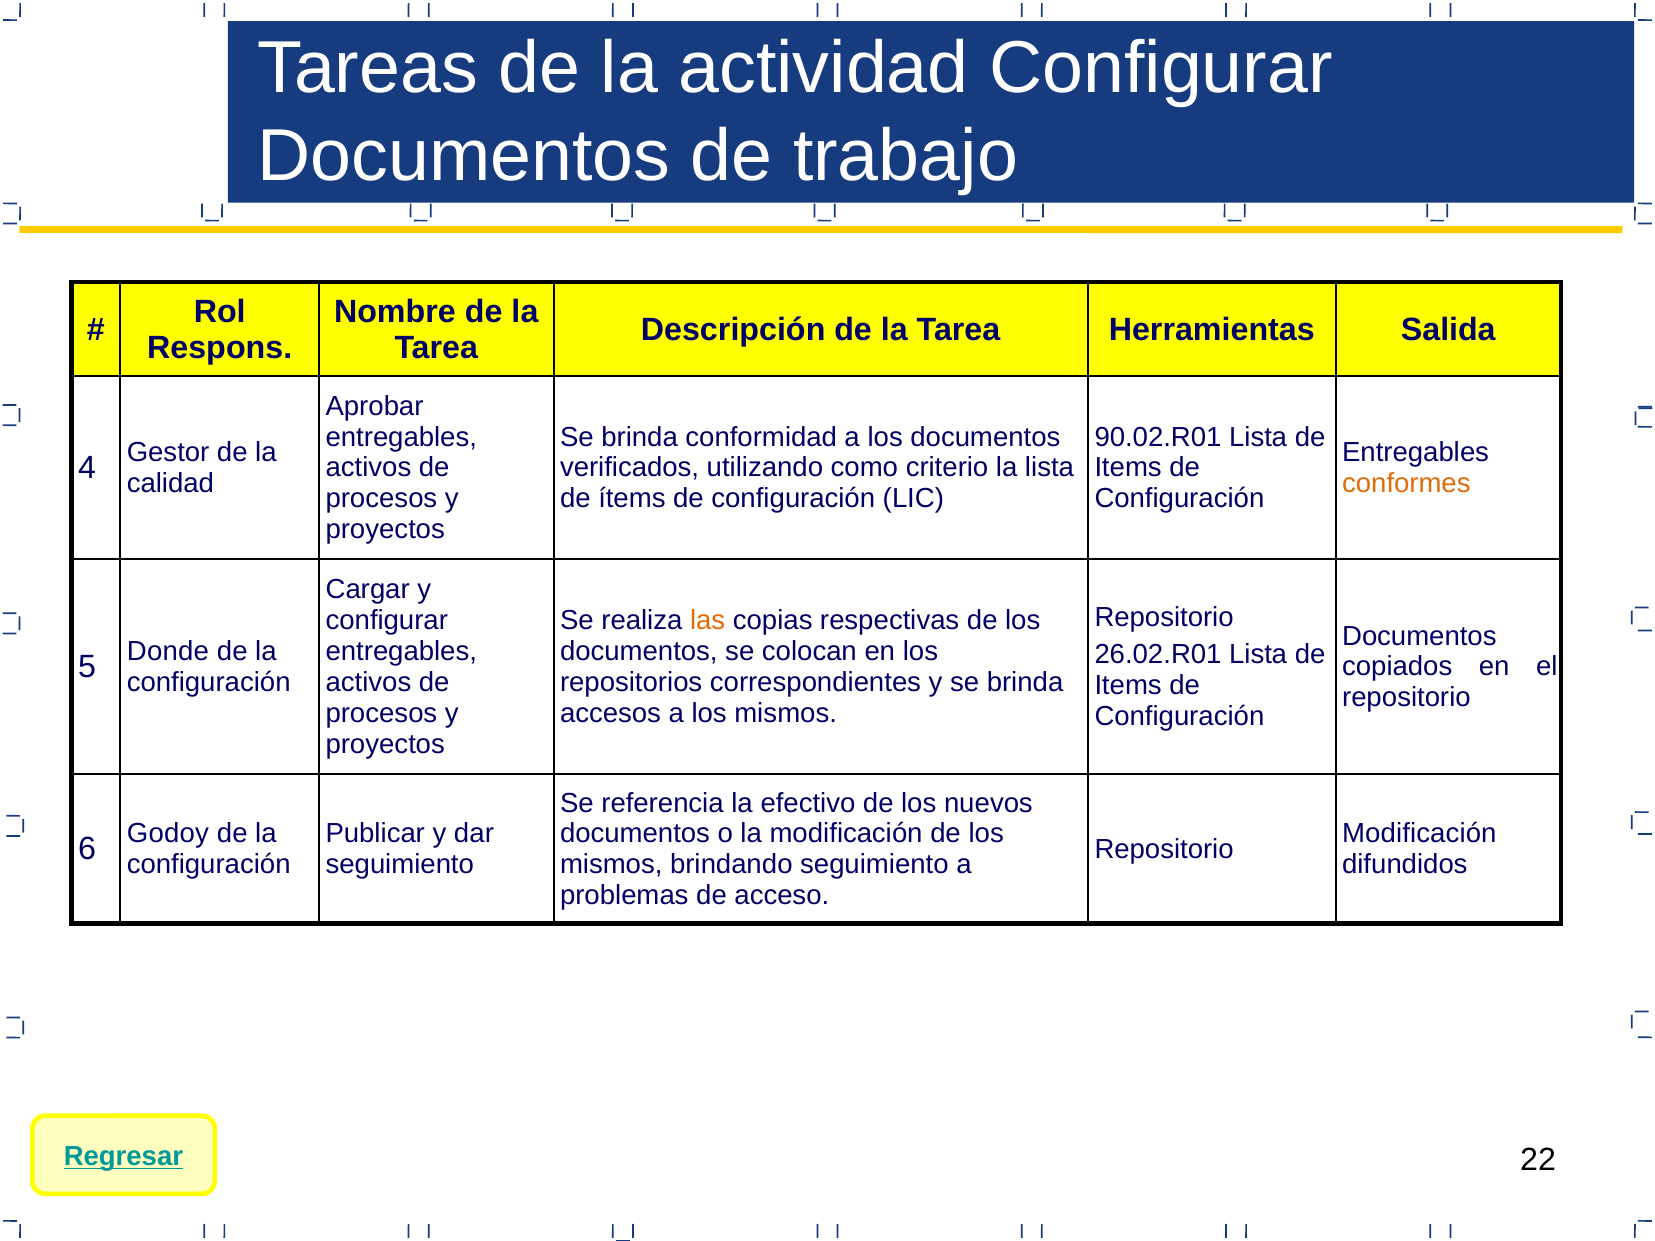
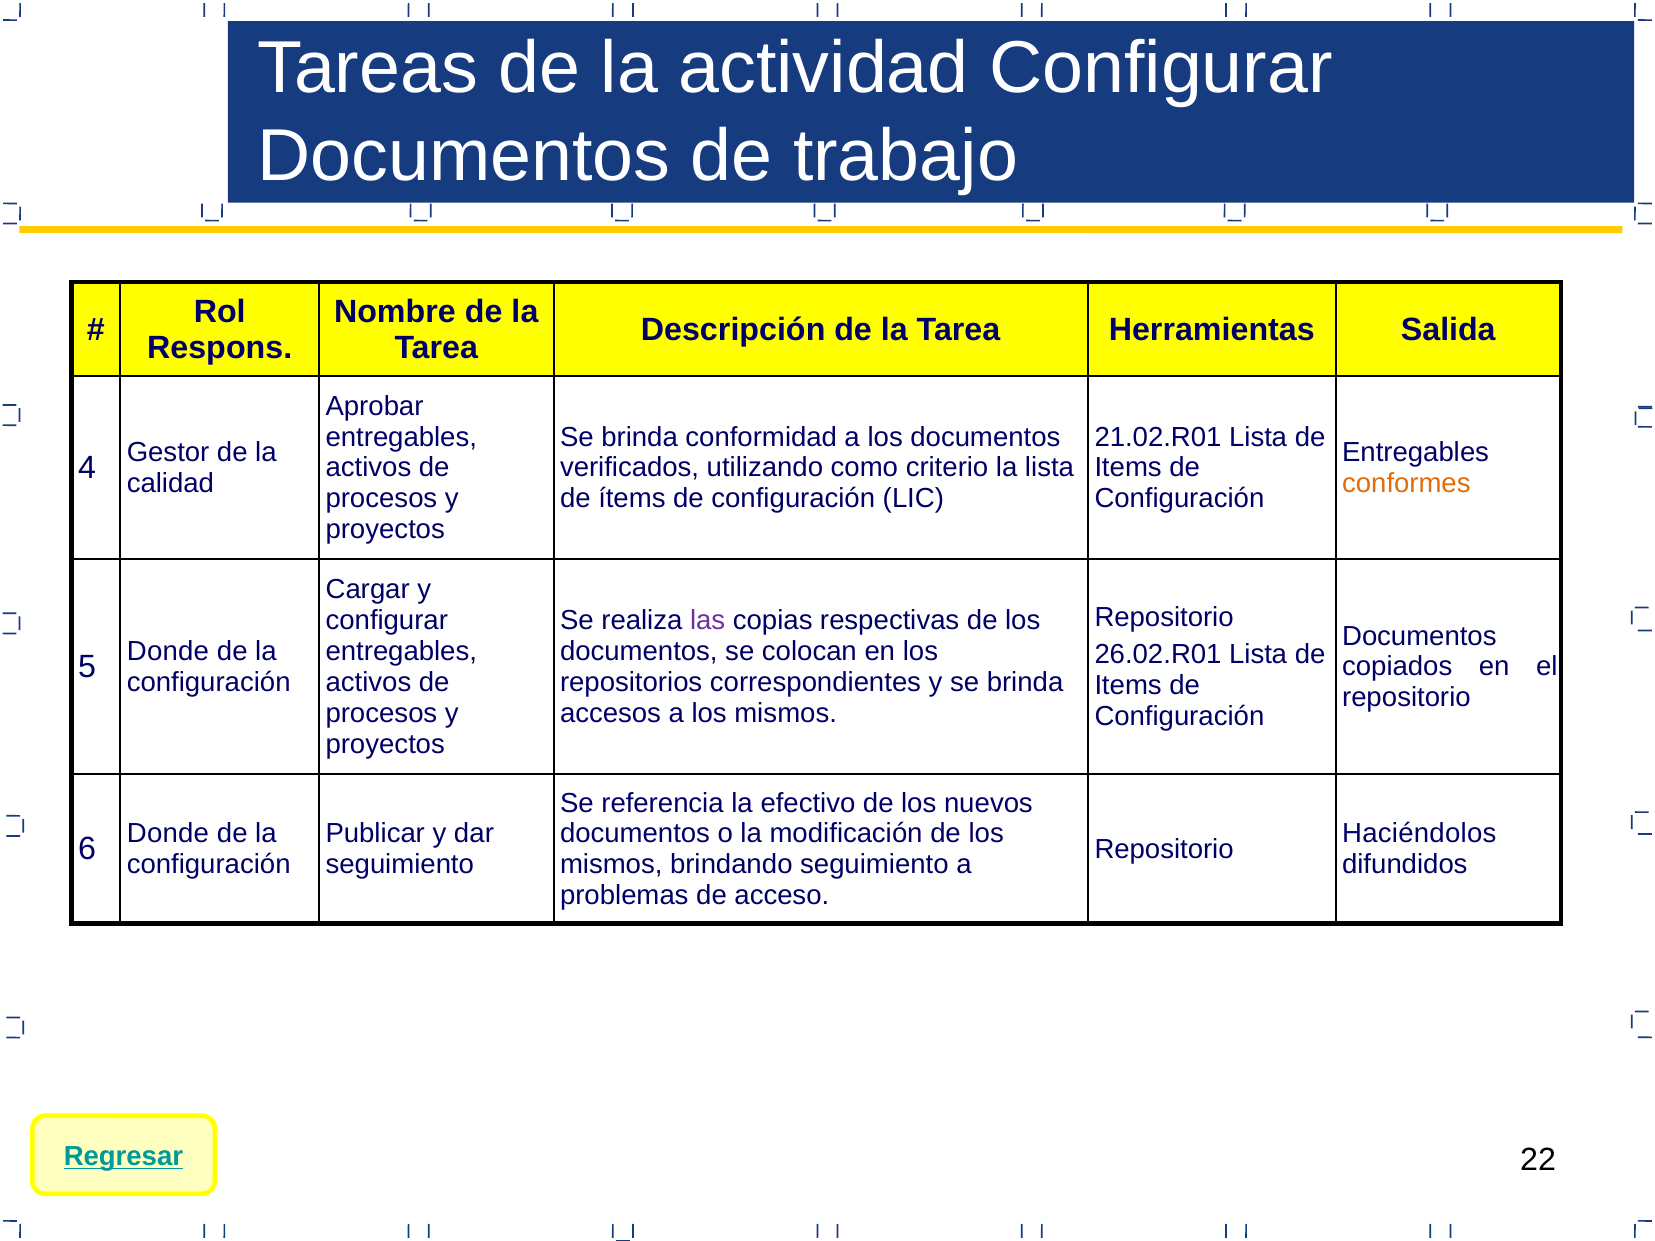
90.02.R01: 90.02.R01 -> 21.02.R01 (1158, 437)
las colour: orange -> purple (708, 621)
Modificación: Modificación -> Haciéndolos (1419, 834)
6 Godoy: Godoy -> Donde (168, 834)
